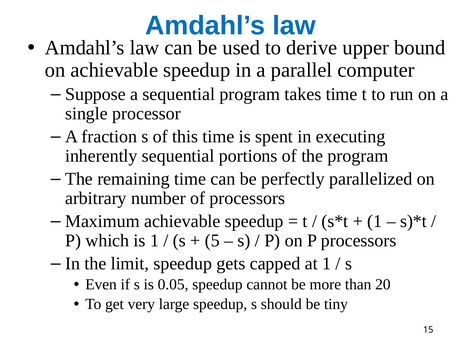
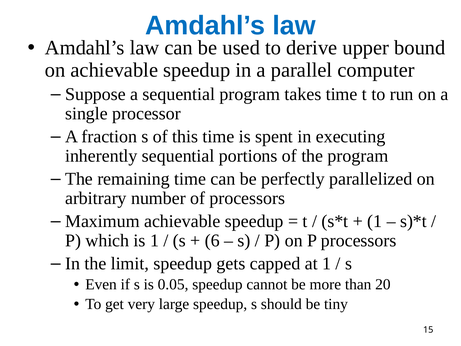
5: 5 -> 6 (212, 240)
